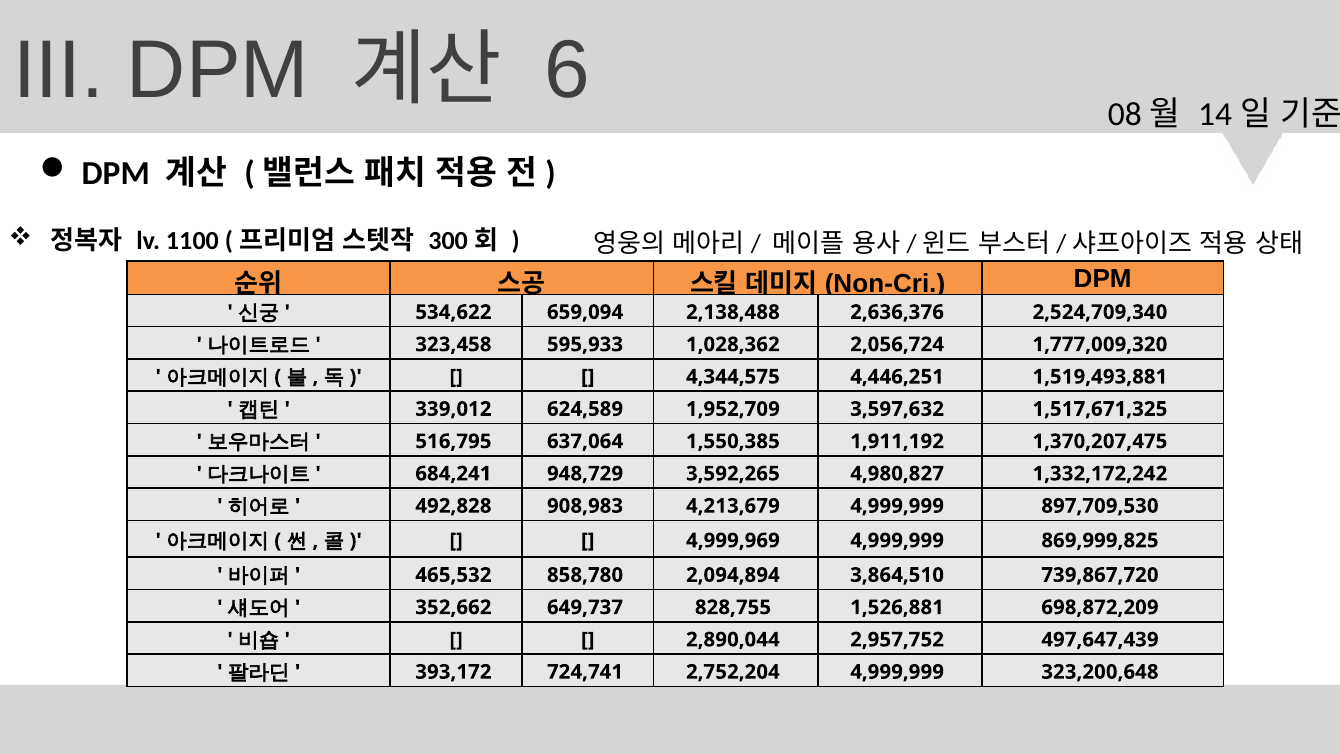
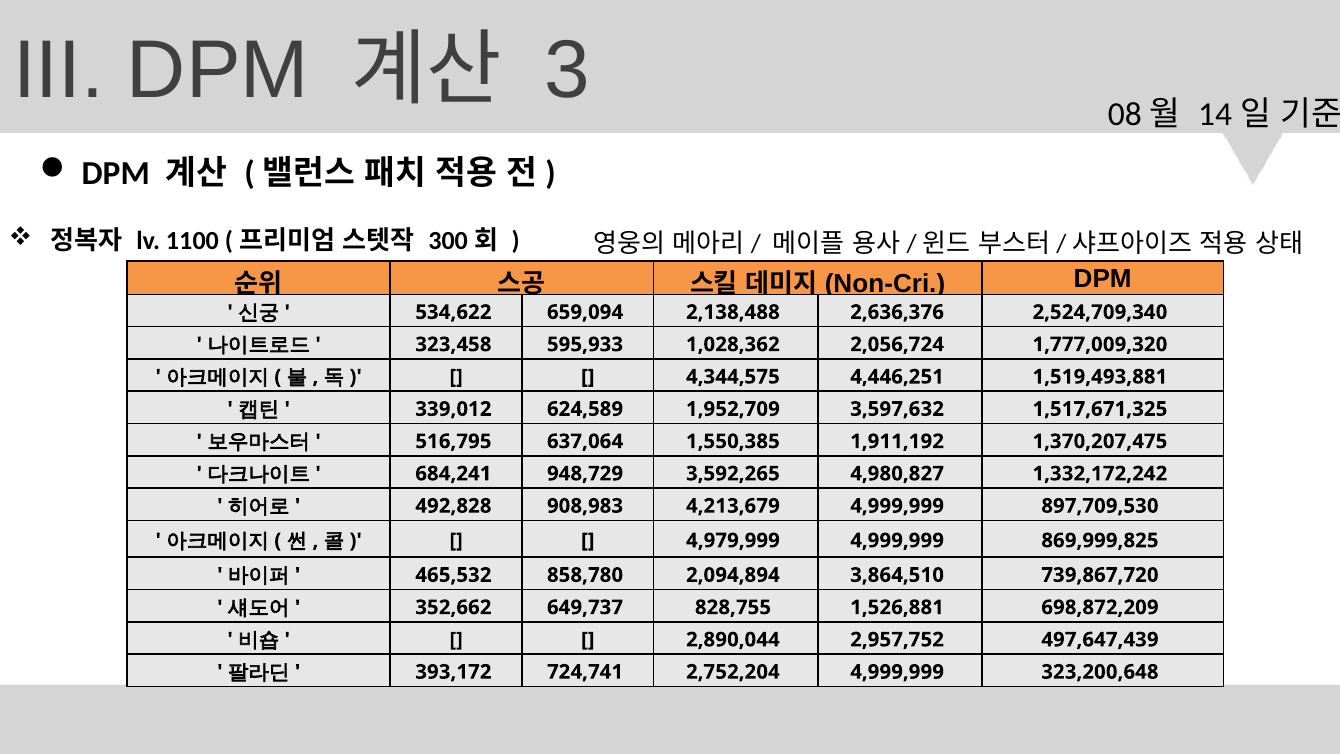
6: 6 -> 3 (568, 71)
4,999,969: 4,999,969 -> 4,979,999 (733, 540)
